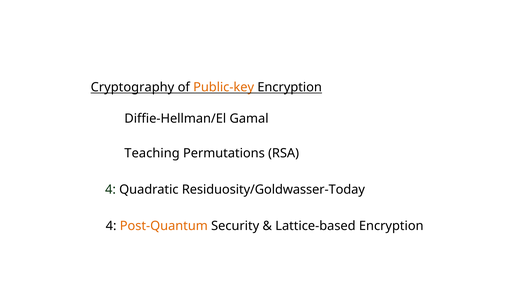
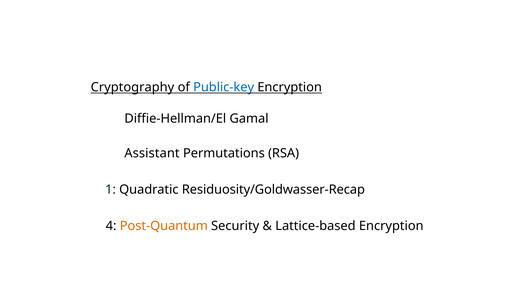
Public-key colour: orange -> blue (224, 87)
Teaching: Teaching -> Assistant (152, 153)
4: 4 -> 1 (110, 189)
Residuosity/Goldwasser-Today: Residuosity/Goldwasser-Today -> Residuosity/Goldwasser-Recap (273, 189)
